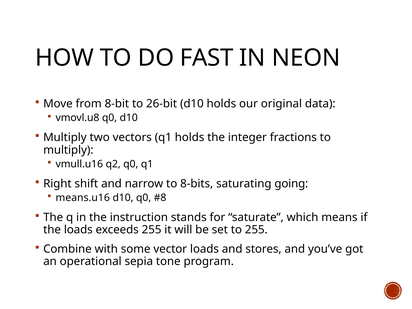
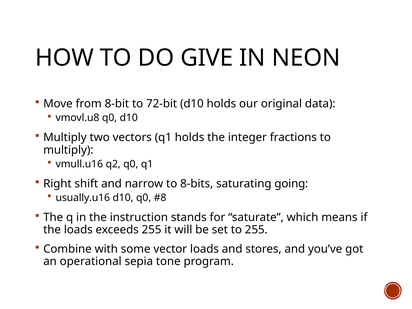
FAST: FAST -> GIVE (207, 58)
26-bit: 26-bit -> 72-bit (162, 104)
means.u16: means.u16 -> usually.u16 (83, 198)
